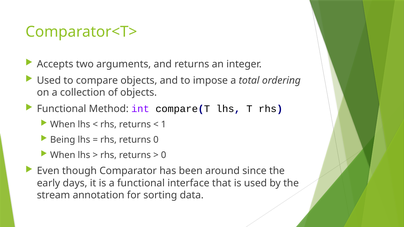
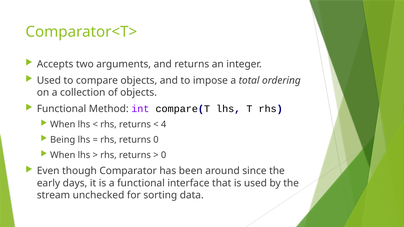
1: 1 -> 4 (164, 125)
annotation: annotation -> unchecked (99, 195)
